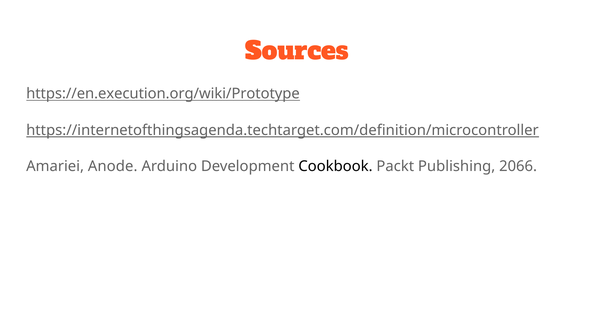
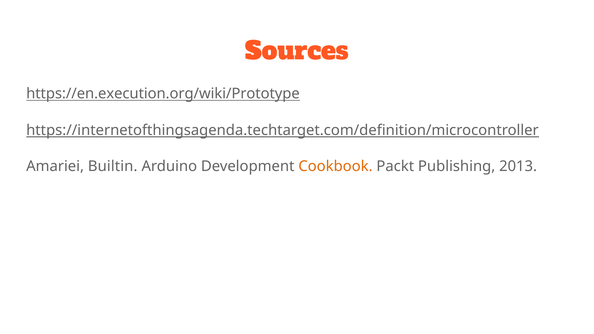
Anode: Anode -> Builtin (113, 166)
Cookbook colour: black -> orange (335, 166)
2066: 2066 -> 2013 (518, 166)
